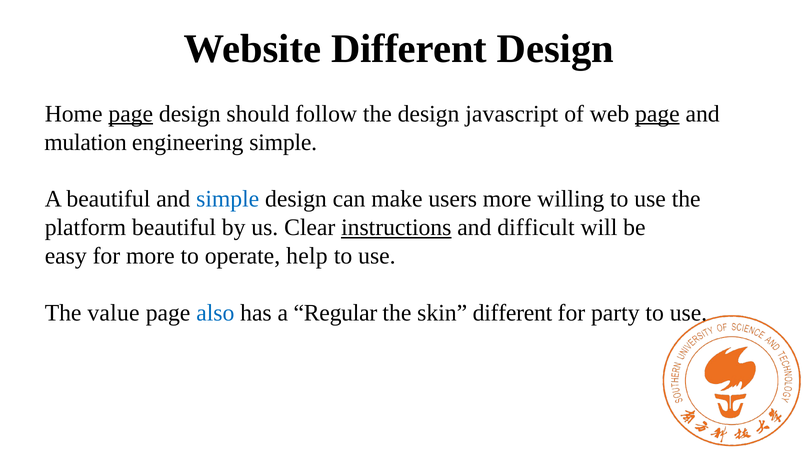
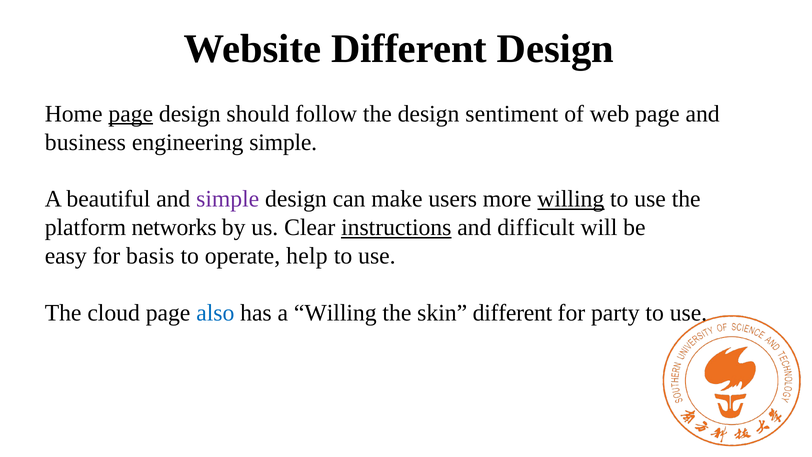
javascript: javascript -> sentiment (512, 114)
page underline: present -> none (657, 114)
mulation: mulation -> business (85, 142)
simple colour: blue -> purple (228, 199)
willing underline: none -> present (571, 199)
platform beautiful: beautiful -> networks (174, 227)
for more: more -> basis (150, 256)
value: value -> cloud (114, 313)
a Regular: Regular -> Willing (335, 313)
